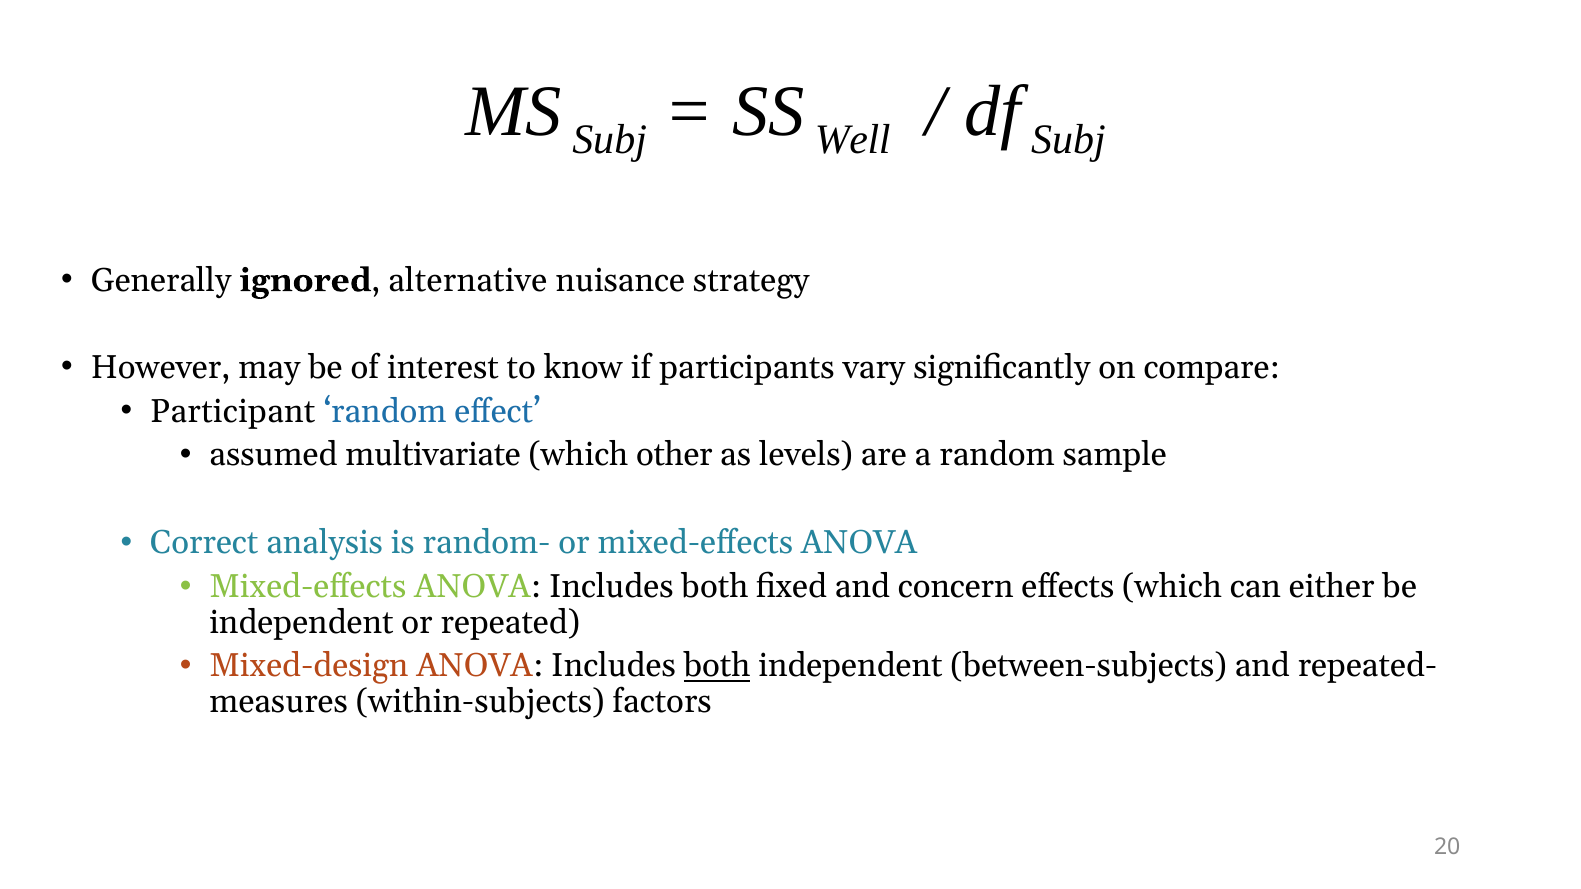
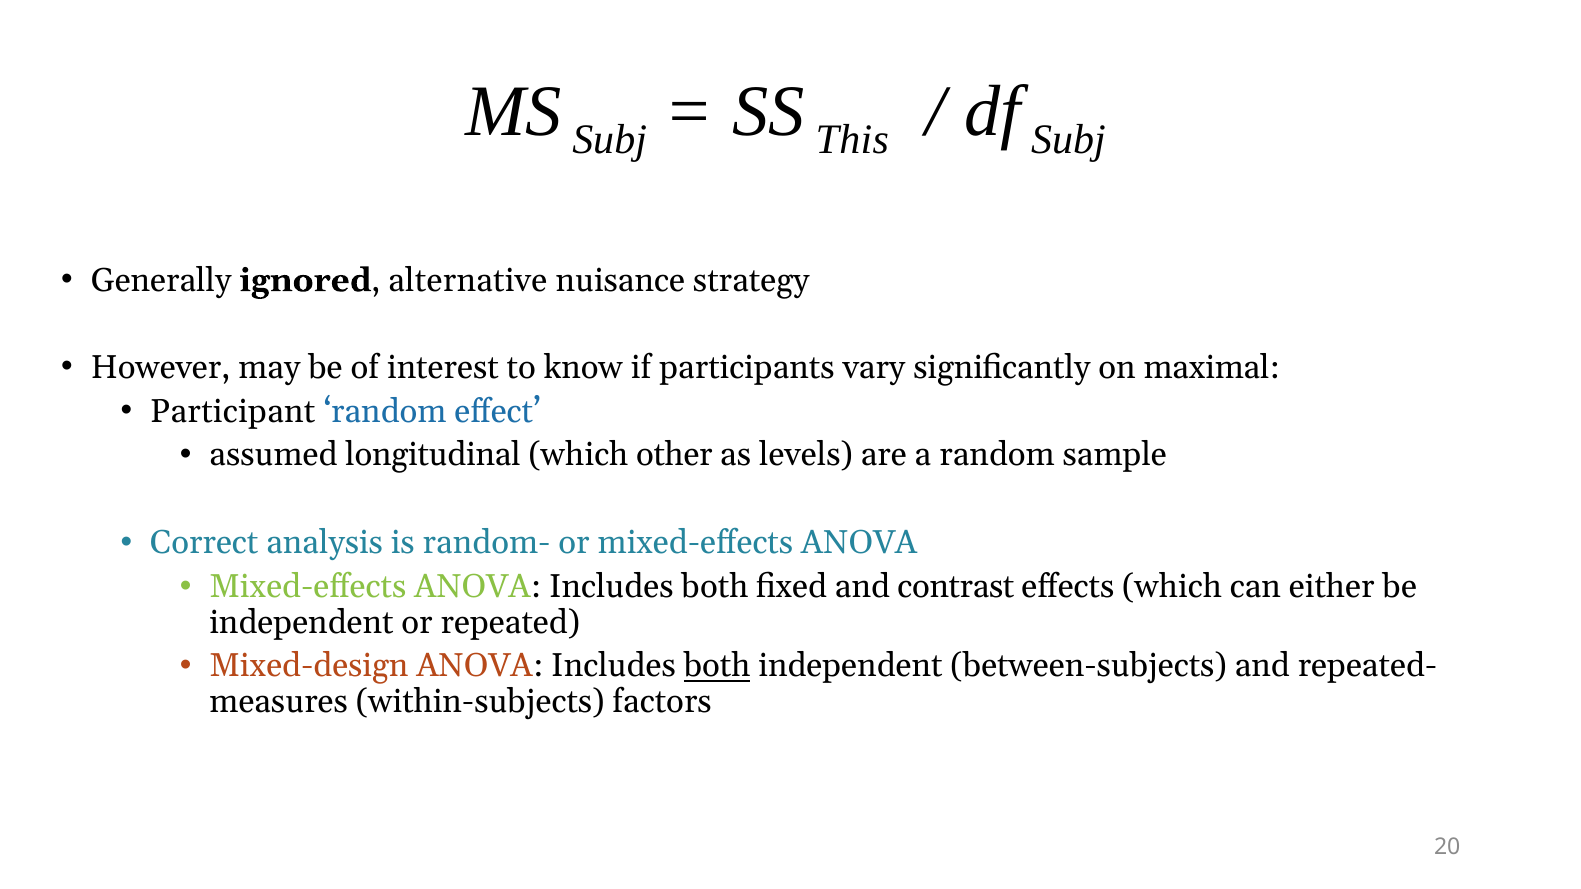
Well: Well -> This (852, 140)
compare: compare -> maximal (1212, 368)
multivariate: multivariate -> longitudinal (433, 455)
concern: concern -> contrast (956, 587)
